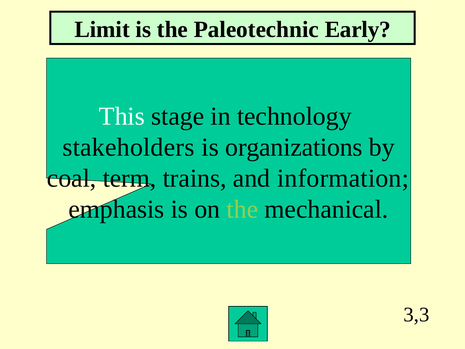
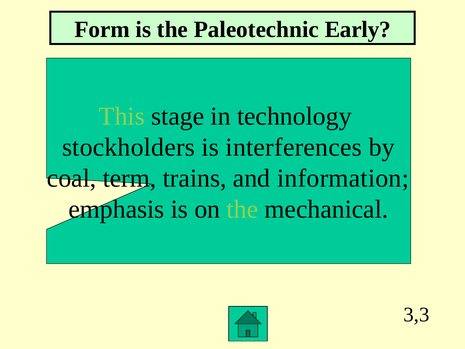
Limit: Limit -> Form (102, 29)
This colour: white -> light green (122, 116)
stakeholders: stakeholders -> stockholders (128, 147)
organizations: organizations -> interferences (294, 147)
